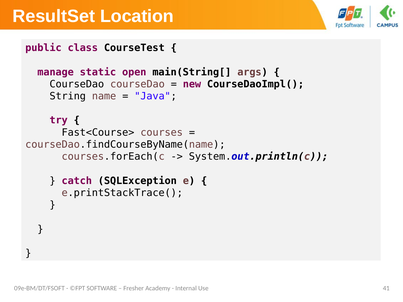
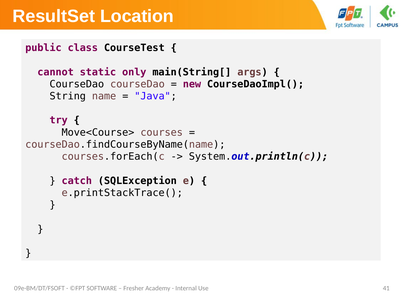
manage: manage -> cannot (56, 72)
open: open -> only (134, 72)
Fast<Course>: Fast<Course> -> Move<Course> (98, 133)
